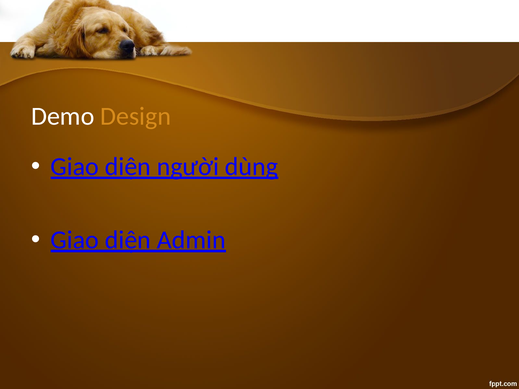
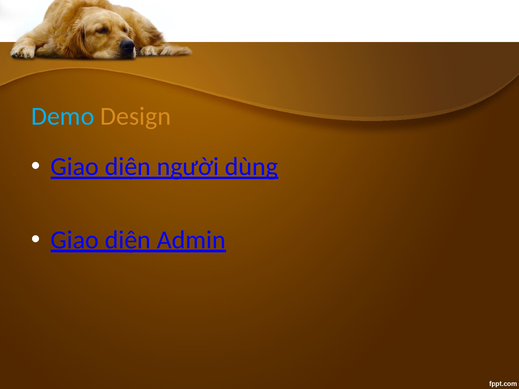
Demo colour: white -> light blue (63, 116)
